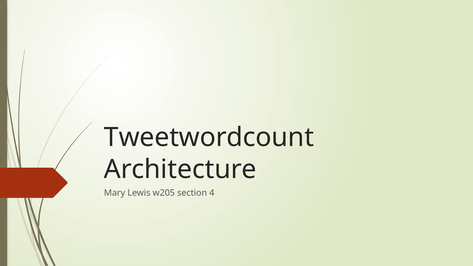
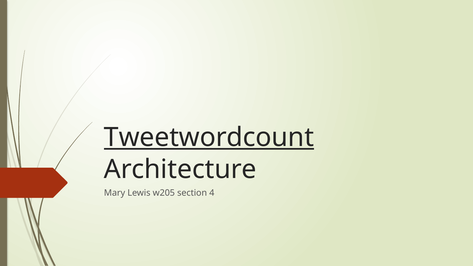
Tweetwordcount underline: none -> present (209, 138)
